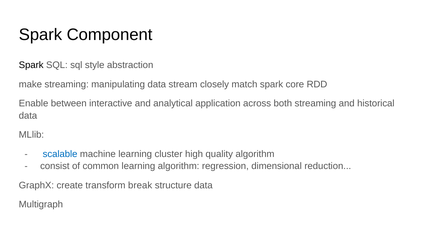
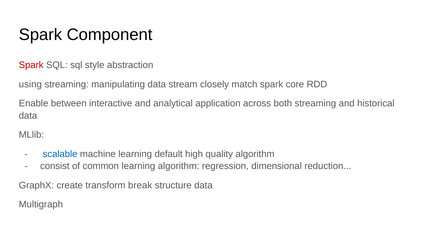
Spark colour: black -> red (31, 65)
make: make -> using (30, 84)
cluster: cluster -> default (169, 154)
